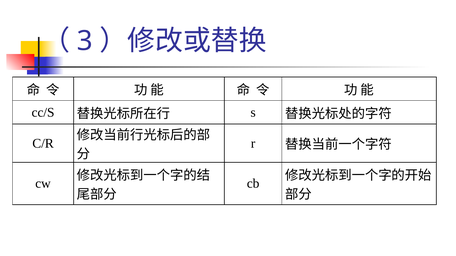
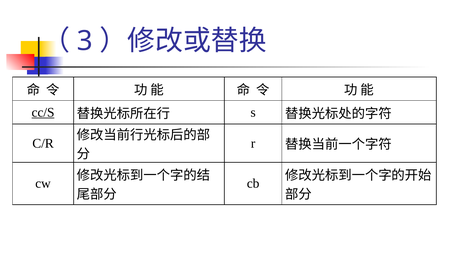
cc/S underline: none -> present (43, 113)
